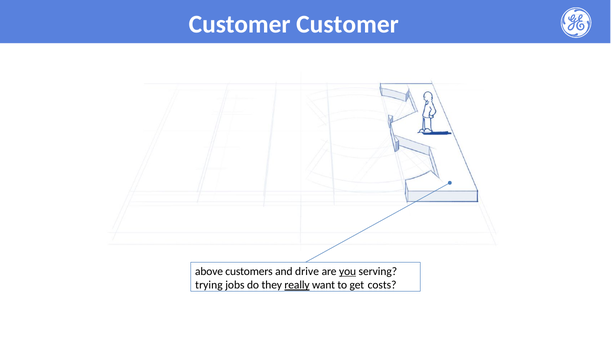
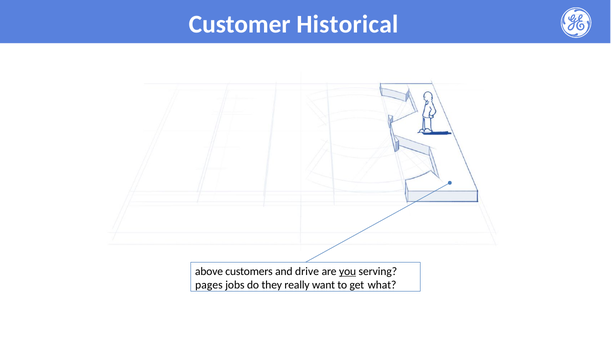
Customer Customer: Customer -> Historical (347, 24)
trying: trying -> pages (209, 285)
really underline: present -> none (297, 285)
costs: costs -> what (382, 285)
